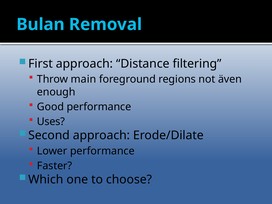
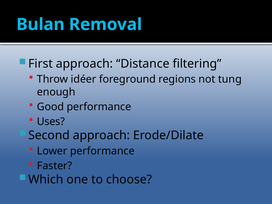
main: main -> idéer (84, 79)
även: även -> tung (230, 79)
